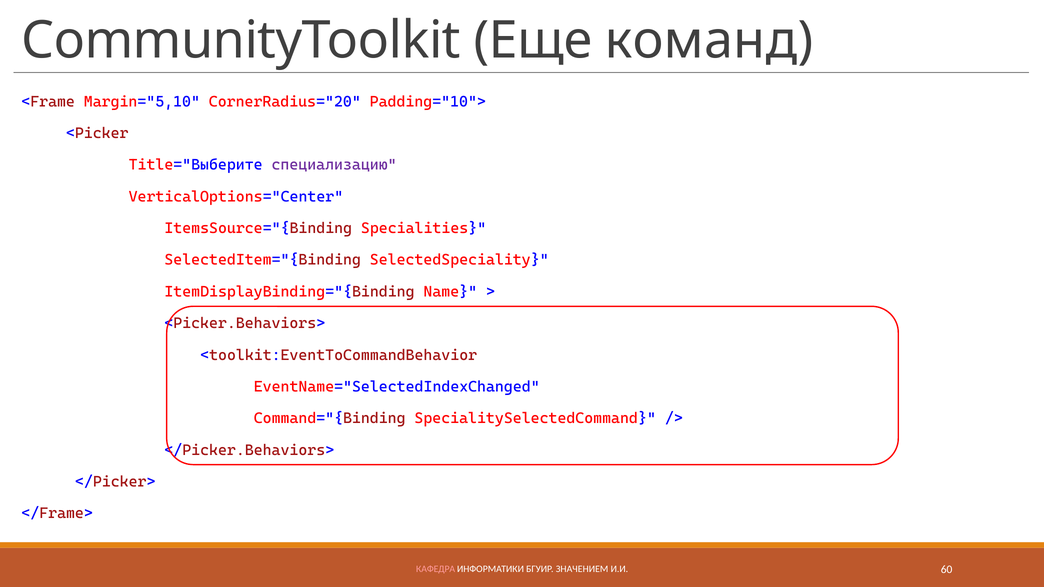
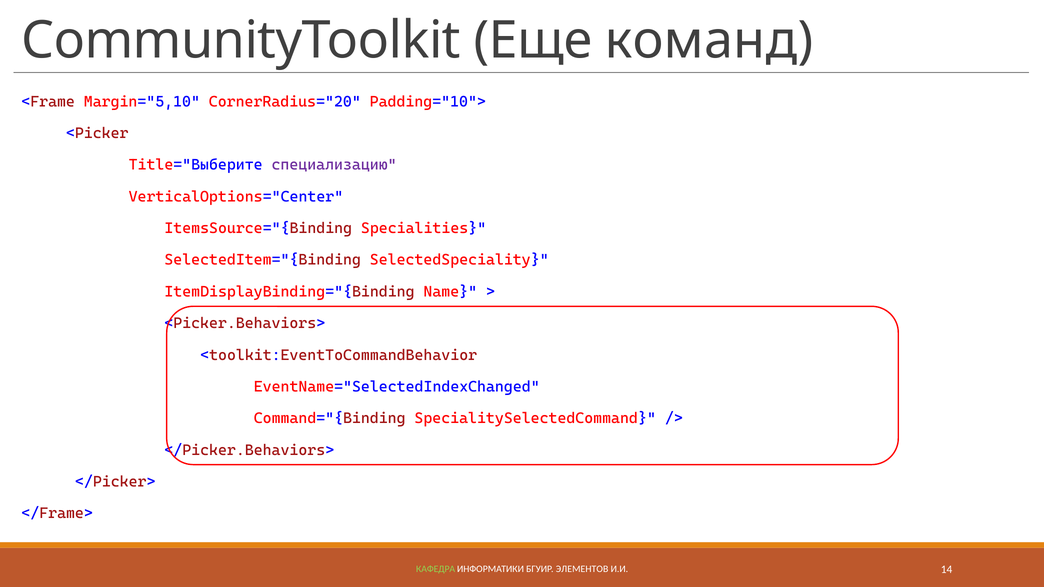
КАФЕДРА colour: pink -> light green (436, 569)
ЗНАЧЕНИЕМ: ЗНАЧЕНИЕМ -> ЭЛЕМЕНТОВ (582, 569)
60: 60 -> 14 (947, 569)
